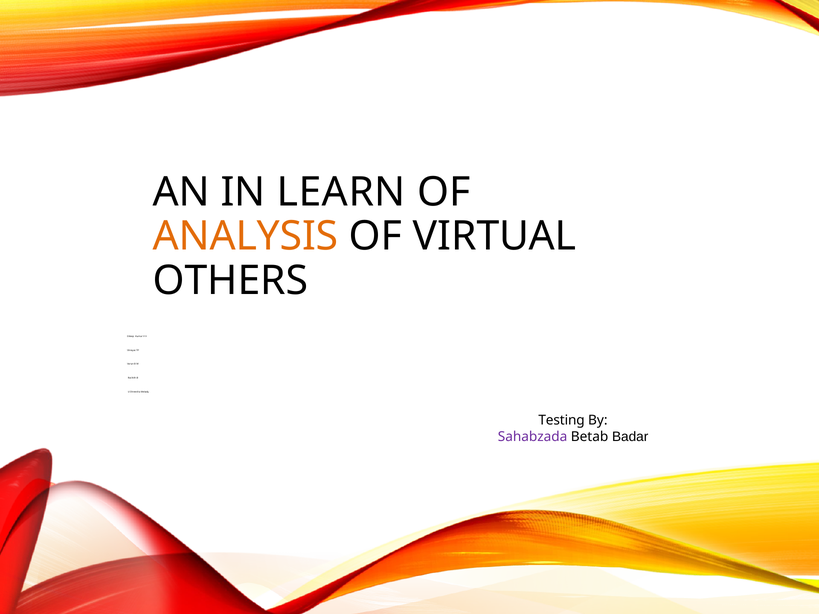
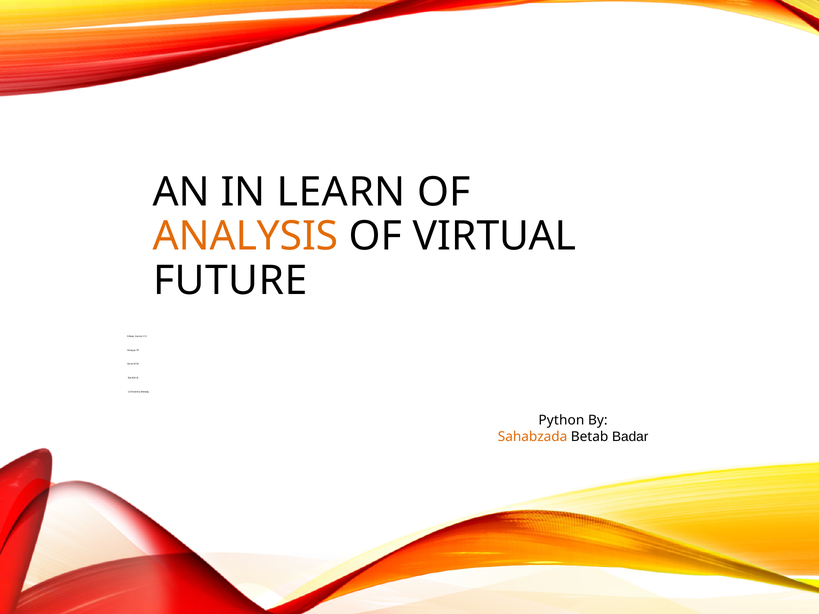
OTHERS: OTHERS -> FUTURE (230, 281)
Testing: Testing -> Python (561, 421)
Sahabzada colour: purple -> orange (533, 437)
